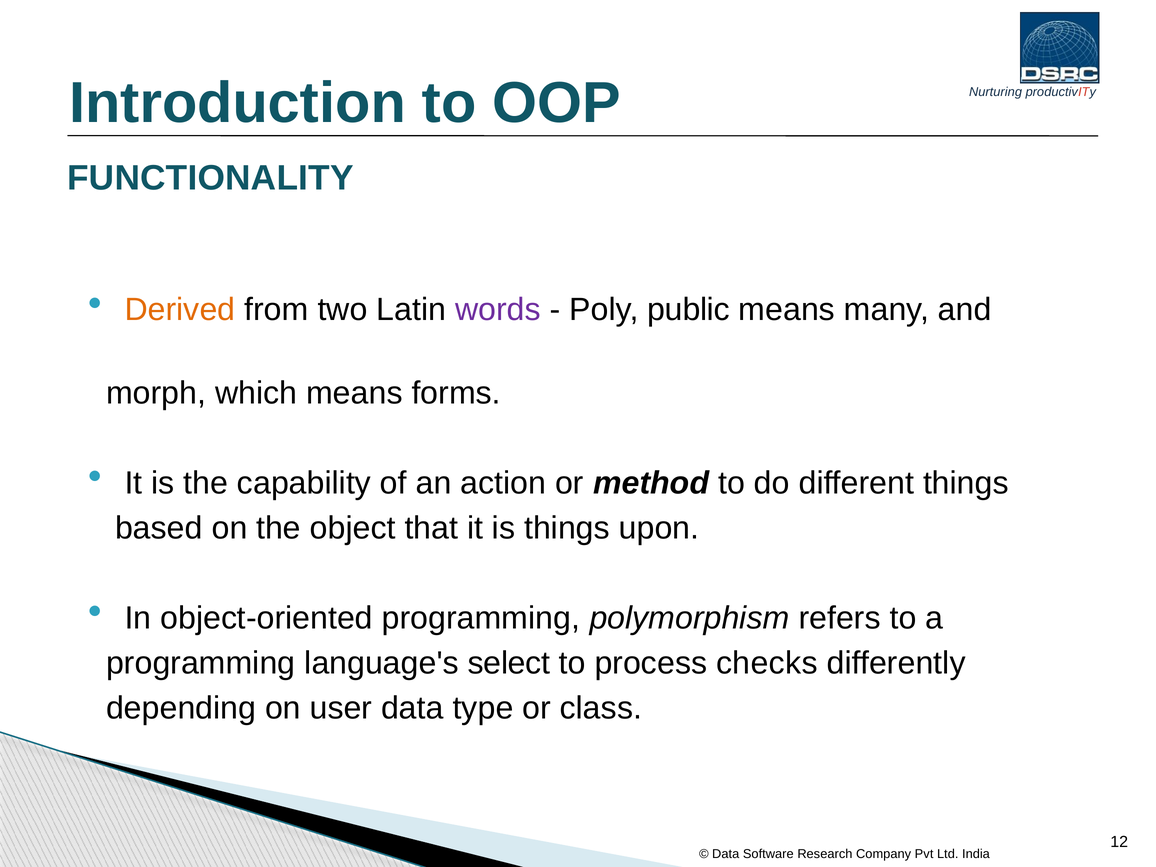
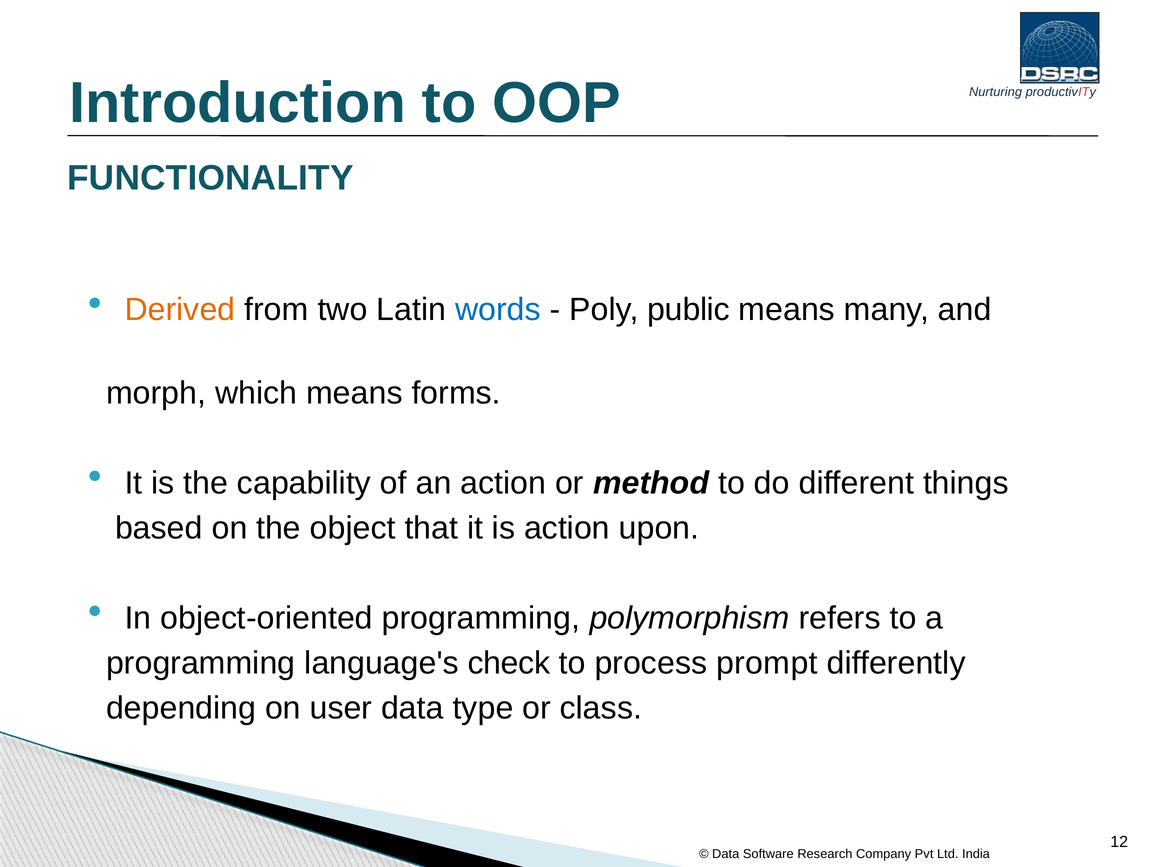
words colour: purple -> blue (498, 310)
is things: things -> action (567, 528)
select: select -> check (509, 663)
checks: checks -> prompt (767, 663)
